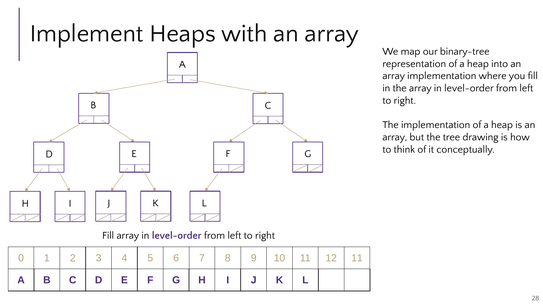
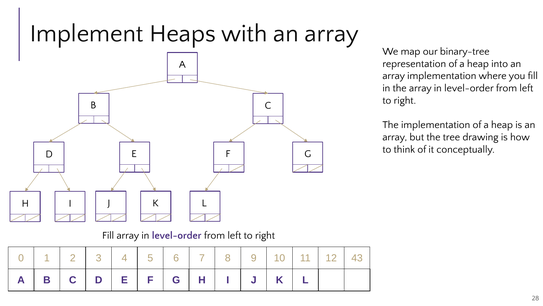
12 11: 11 -> 43 (357, 258)
